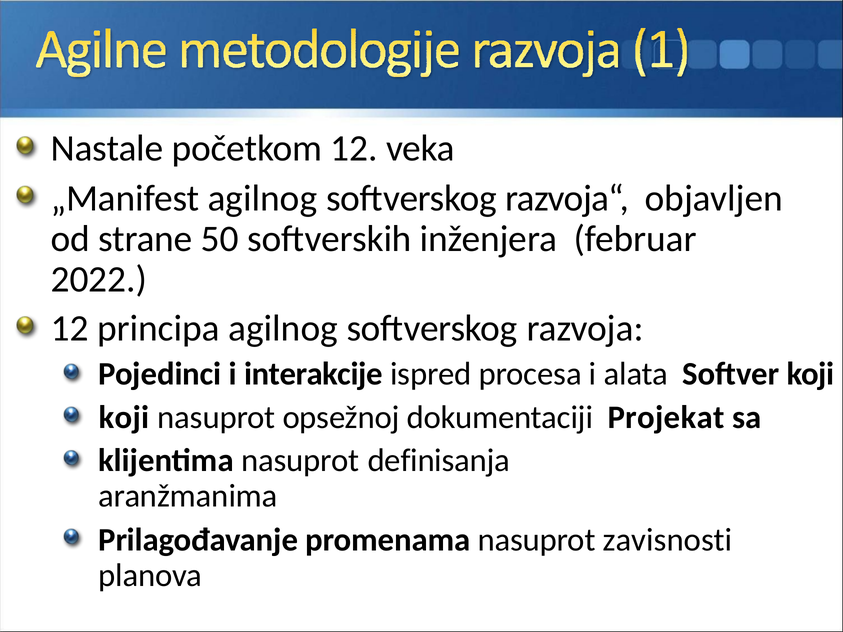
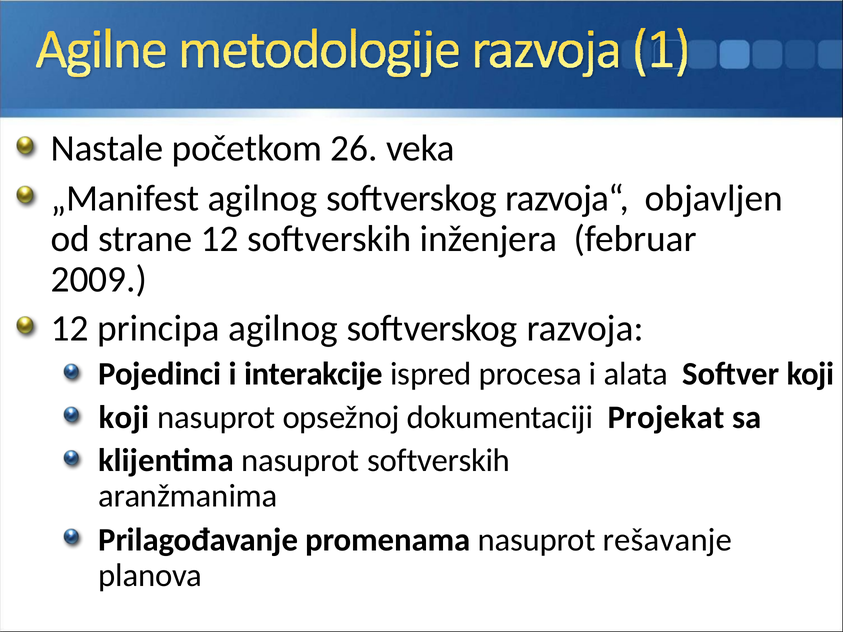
početkom 12: 12 -> 26 (354, 148)
strane 50: 50 -> 12 (220, 239)
2022: 2022 -> 2009 (99, 279)
nasuprot definisanja: definisanja -> softverskih (439, 461)
zavisnosti: zavisnosti -> rešavanje (668, 540)
